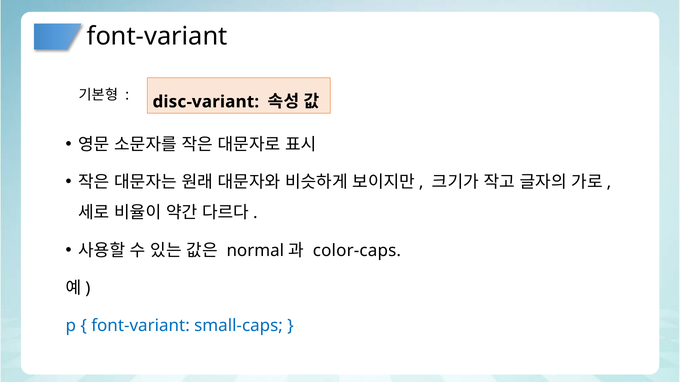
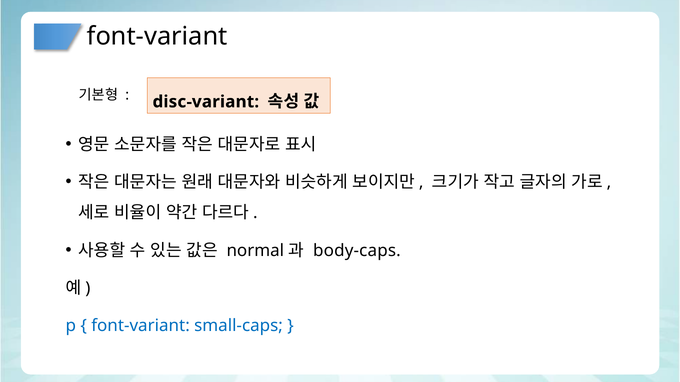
color-caps: color-caps -> body-caps (357, 251)
